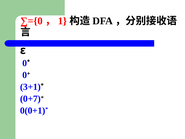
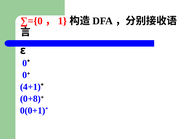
3+1: 3+1 -> 4+1 (30, 87)
0+7: 0+7 -> 0+8 (30, 99)
